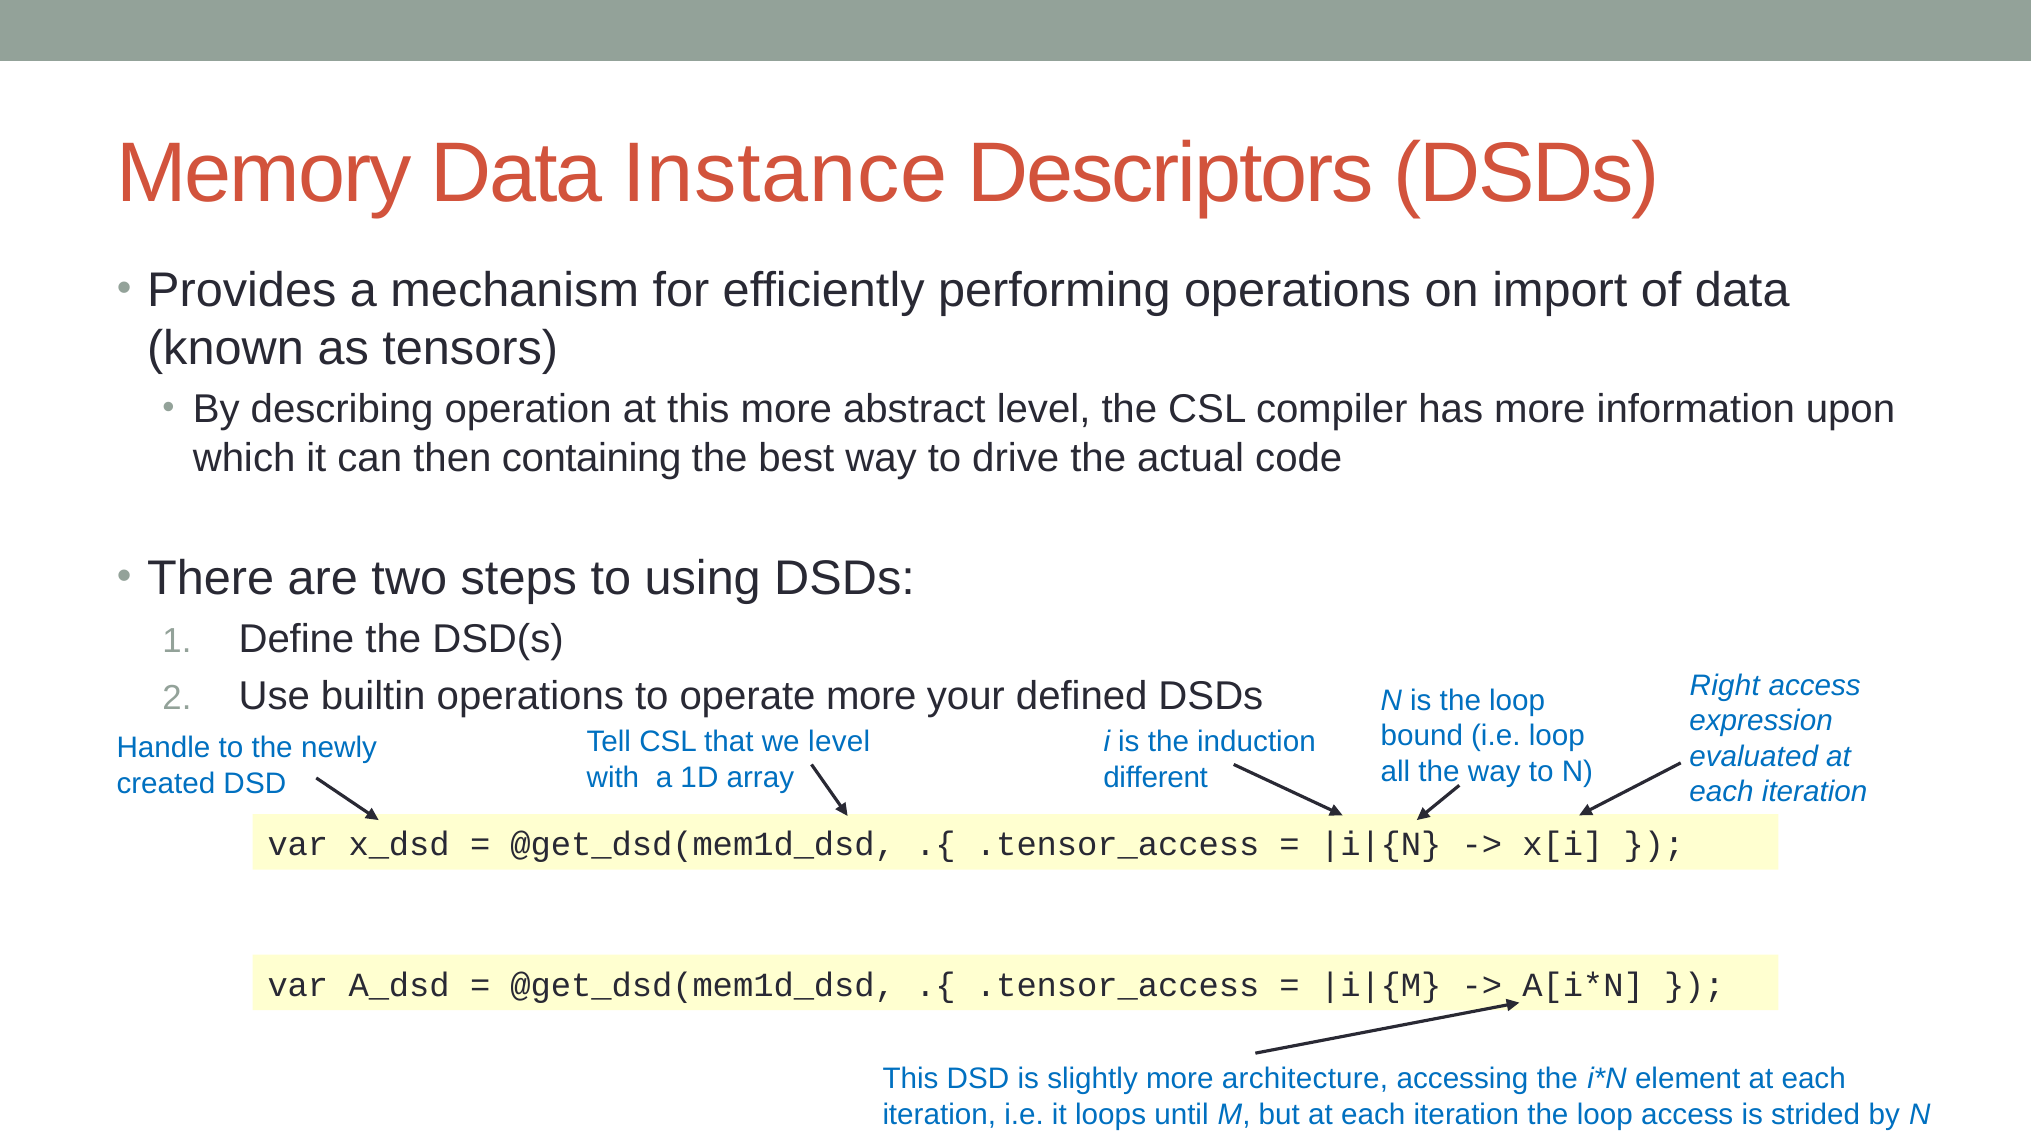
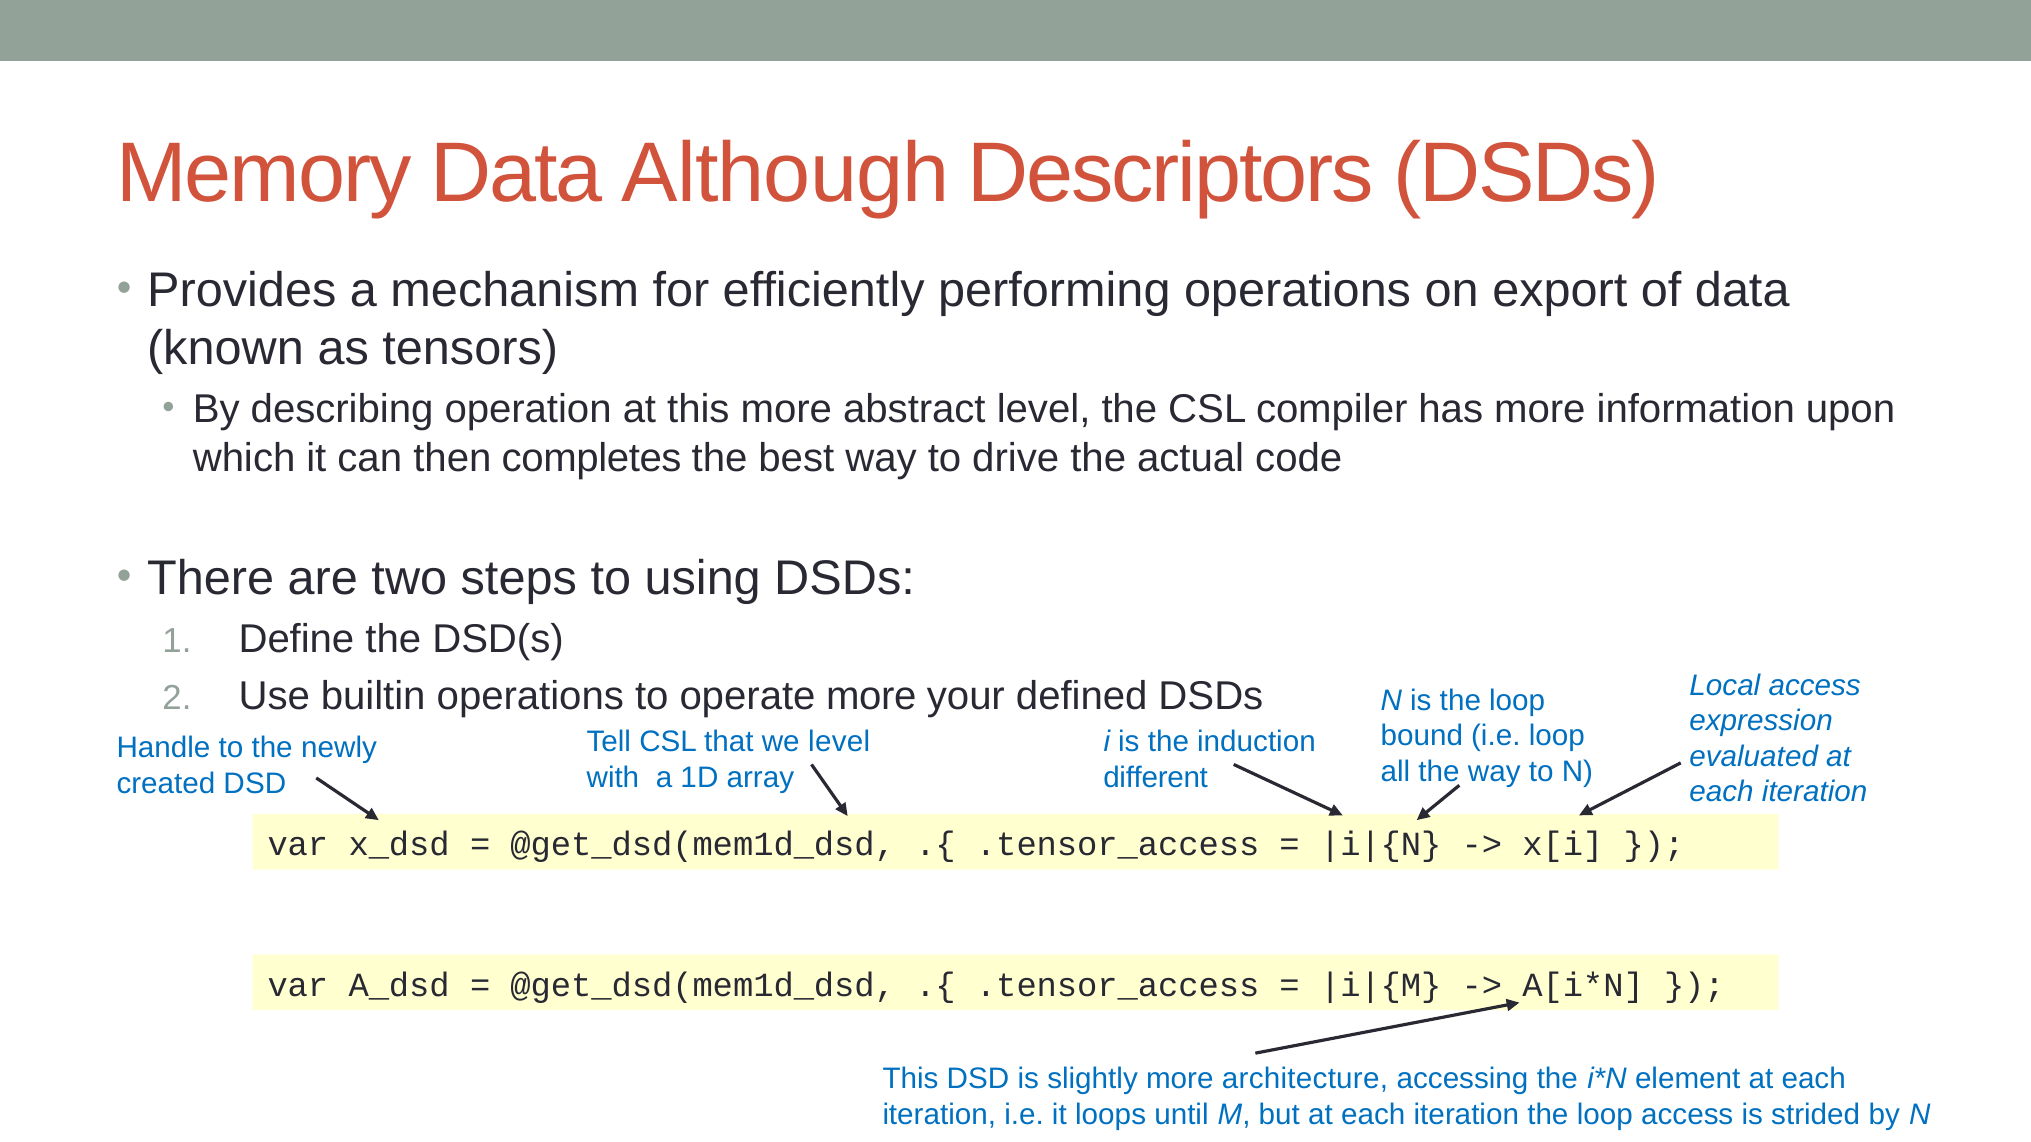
Instance: Instance -> Although (786, 174)
import: import -> export (1560, 290)
containing: containing -> completes (592, 458)
Right: Right -> Local (1725, 686)
